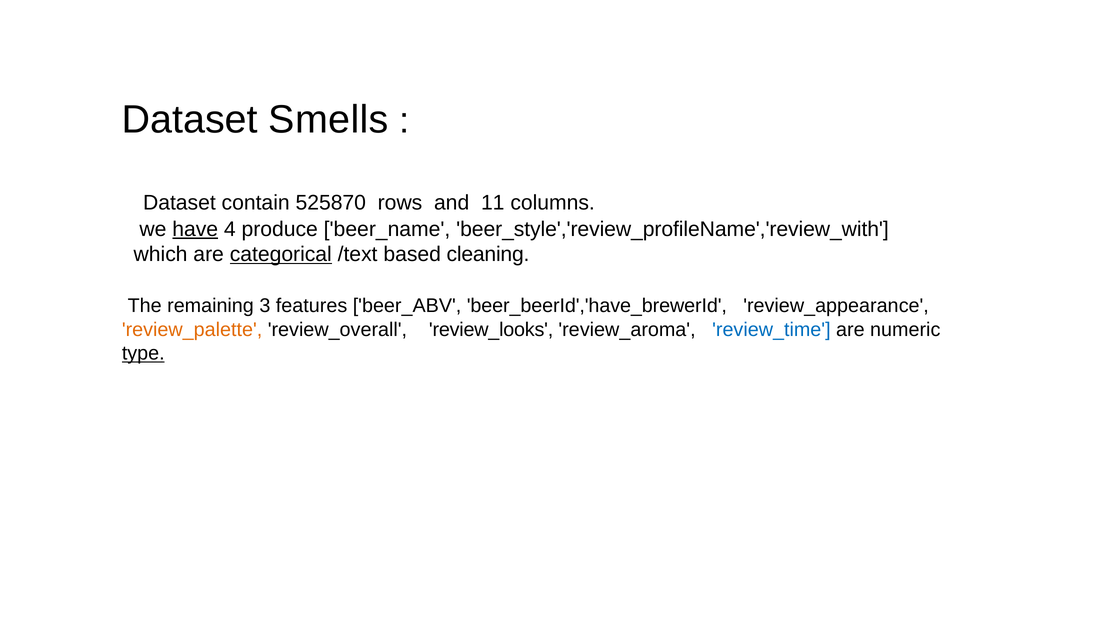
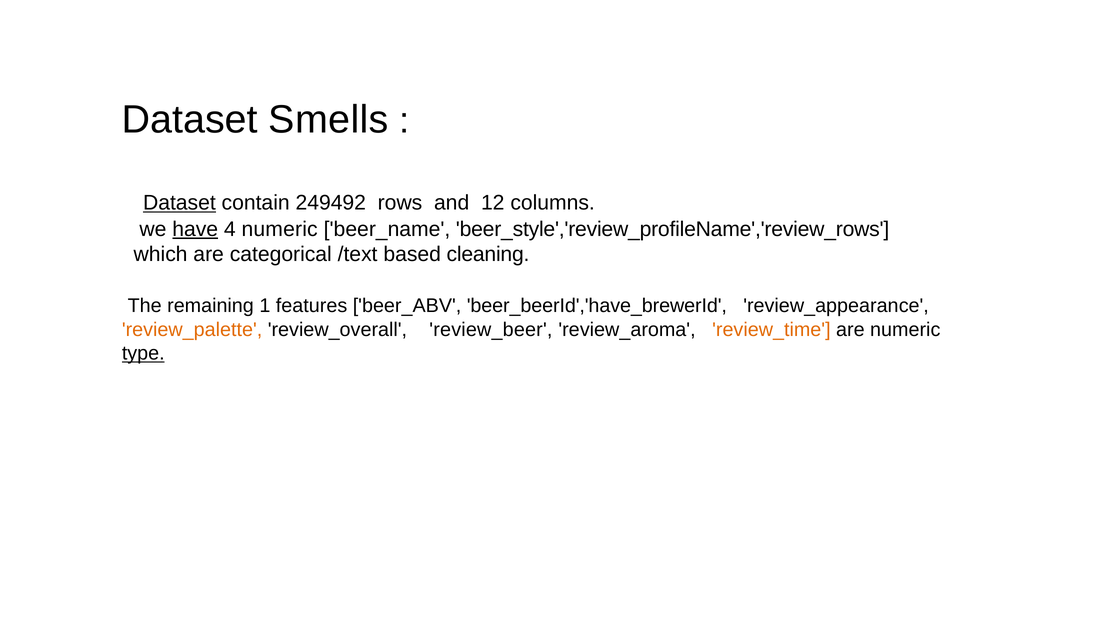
Dataset underline: none -> present (179, 203)
525870: 525870 -> 249492 (331, 203)
11: 11 -> 12 (493, 203)
4 produce: produce -> numeric (280, 229)
beer_style','review_profileName','review_with: beer_style','review_profileName','review_with -> beer_style','review_profileName','review_rows (673, 229)
categorical underline: present -> none (281, 254)
3: 3 -> 1 (265, 305)
review_looks: review_looks -> review_beer (491, 329)
review_time colour: blue -> orange (771, 329)
